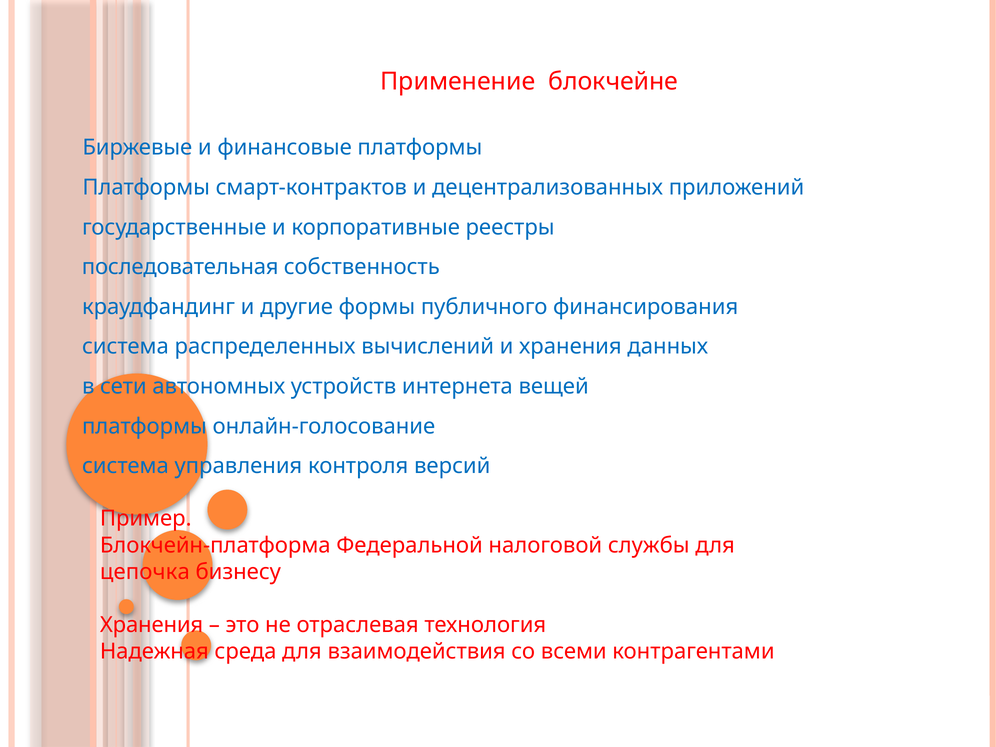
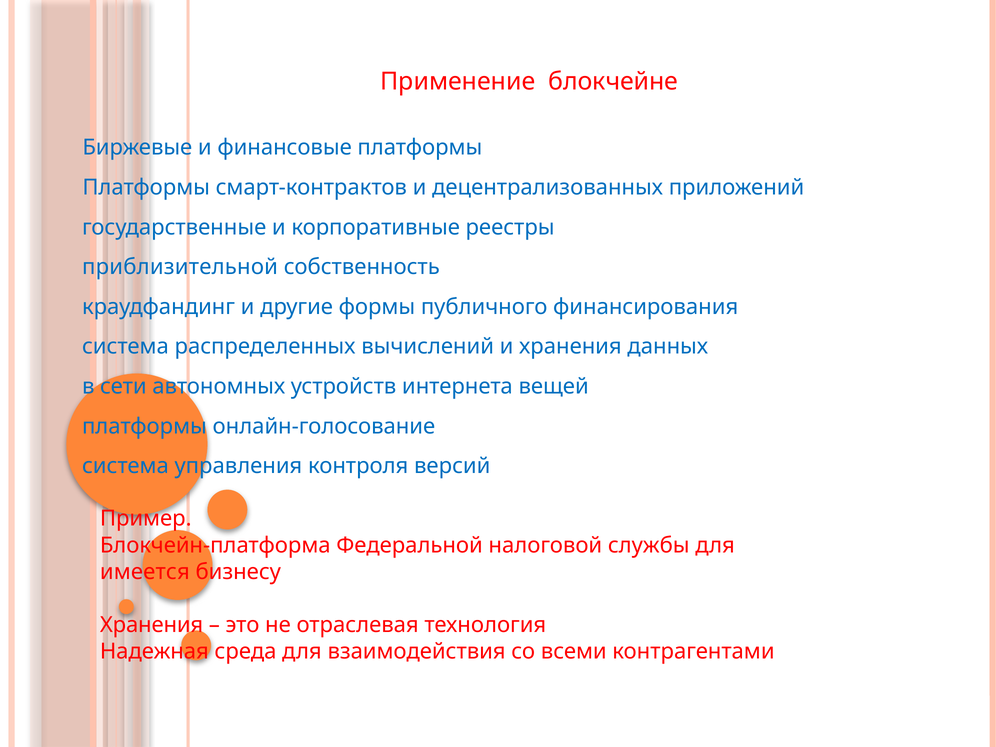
последовательная: последовательная -> приблизительной (180, 267)
цепочка: цепочка -> имеется (145, 572)
